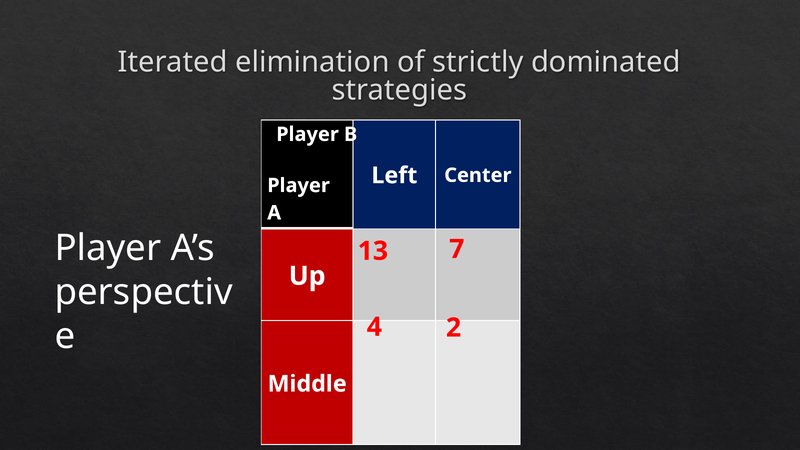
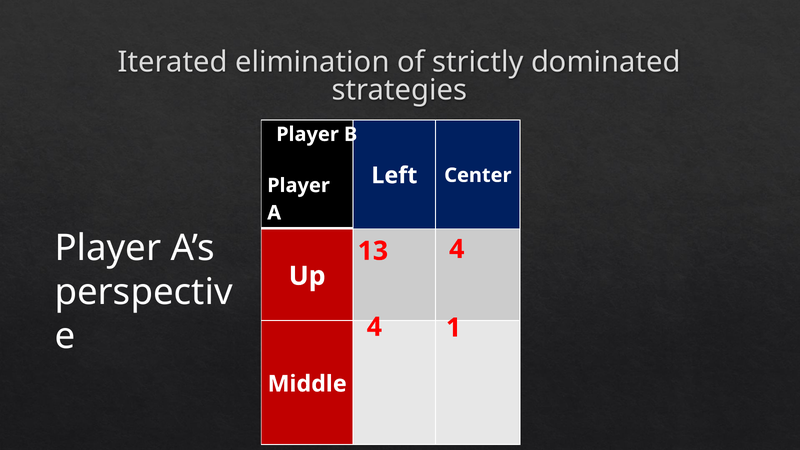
13 7: 7 -> 4 (457, 249)
2: 2 -> 1 (454, 328)
